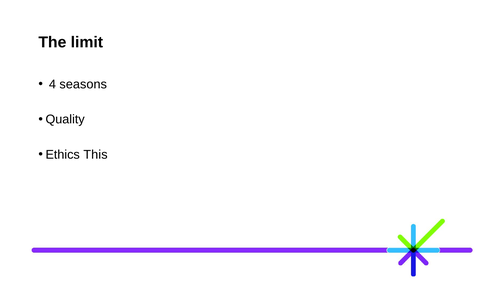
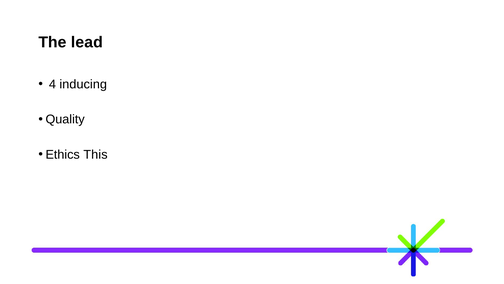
limit: limit -> lead (87, 42)
seasons: seasons -> inducing (83, 84)
